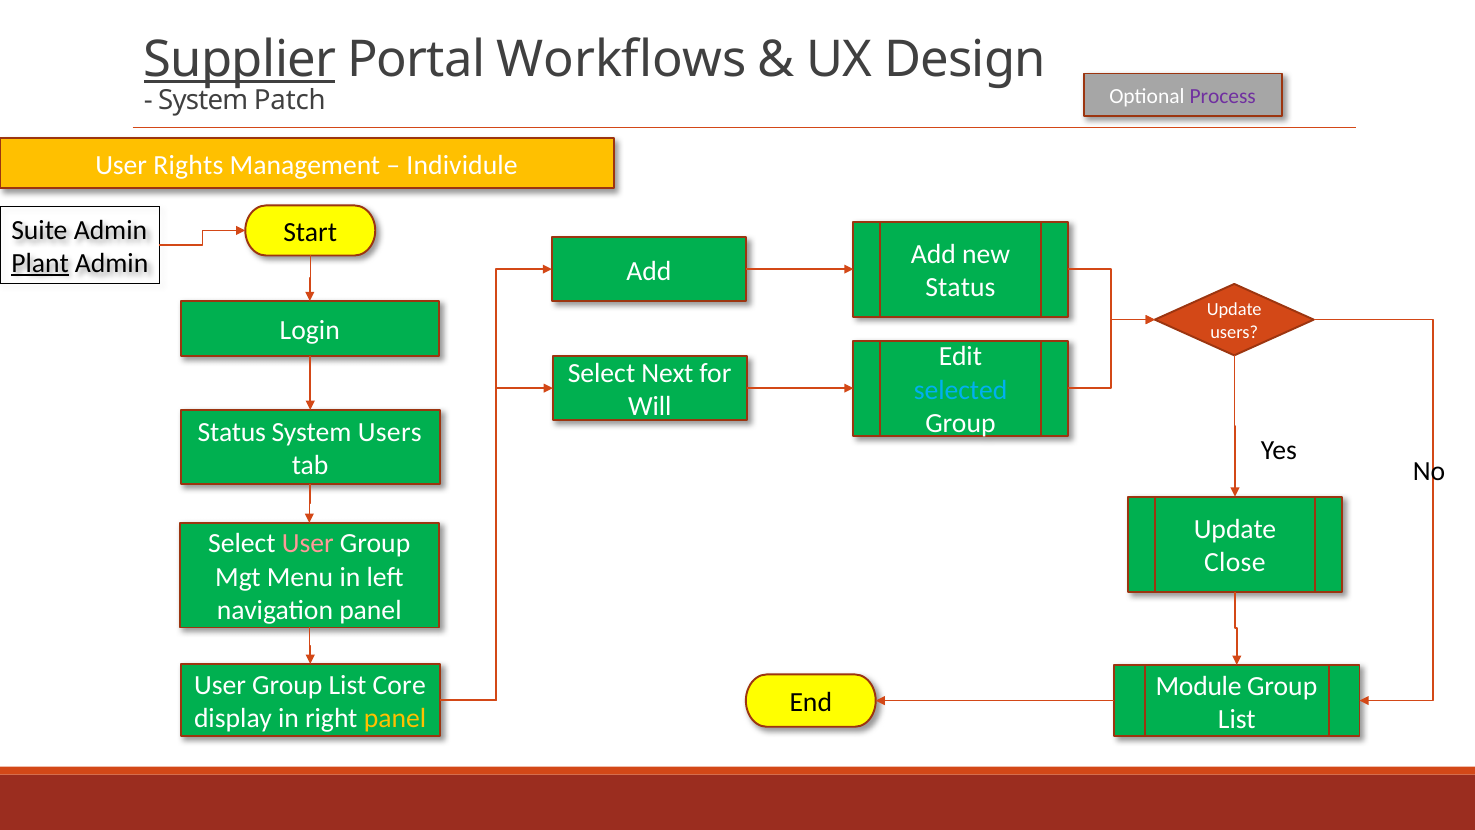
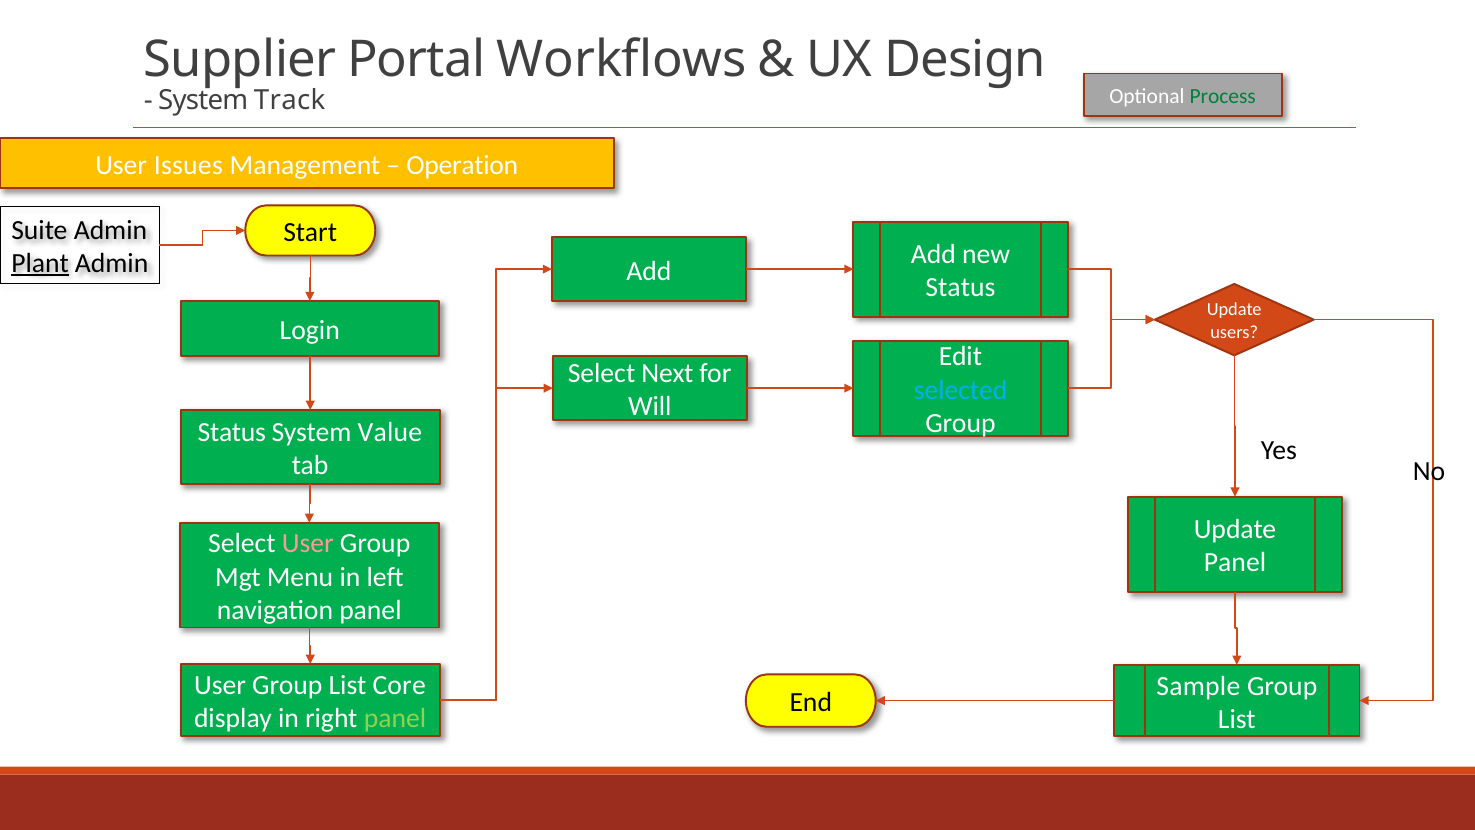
Supplier underline: present -> none (240, 60)
Process colour: purple -> green (1223, 96)
Patch: Patch -> Track (290, 100)
Rights: Rights -> Issues (188, 165)
Individule: Individule -> Operation (462, 165)
System Users: Users -> Value (390, 432)
Close: Close -> Panel (1235, 562)
Module: Module -> Sample (1198, 686)
panel colour: yellow -> light green (395, 718)
